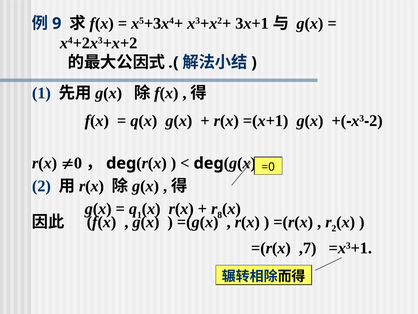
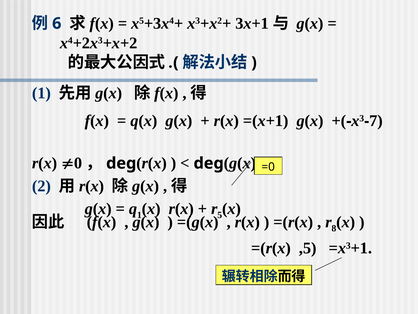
9: 9 -> 6 (57, 23)
2: 2 -> 7 (376, 121)
8: 8 -> 5 (220, 215)
2: 2 -> 8 (334, 228)
,7: ,7 -> ,5 (308, 248)
